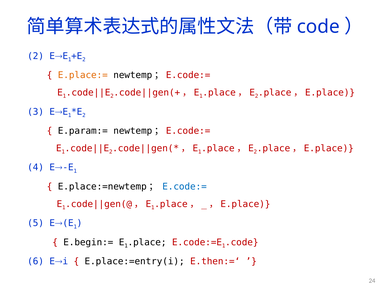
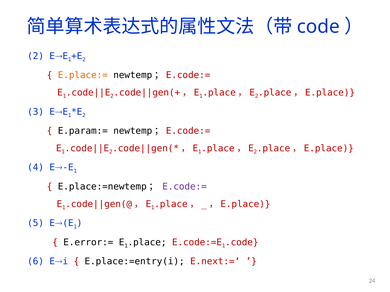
E.code:= colour: blue -> purple (185, 187)
E.begin:=: E.begin:= -> E.error:= (88, 243)
E.then:=‘: E.then:=‘ -> E.next:=‘ (215, 262)
